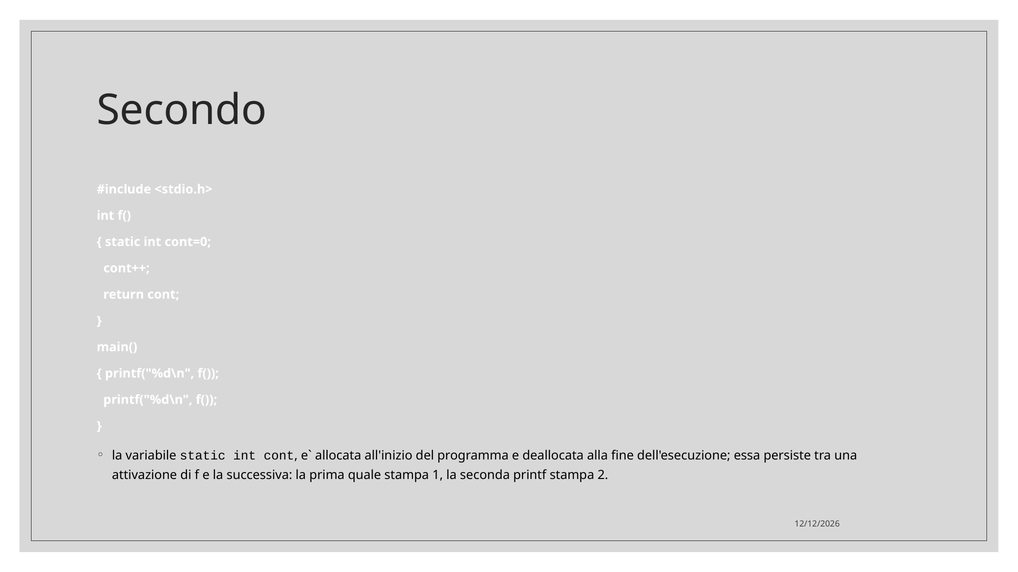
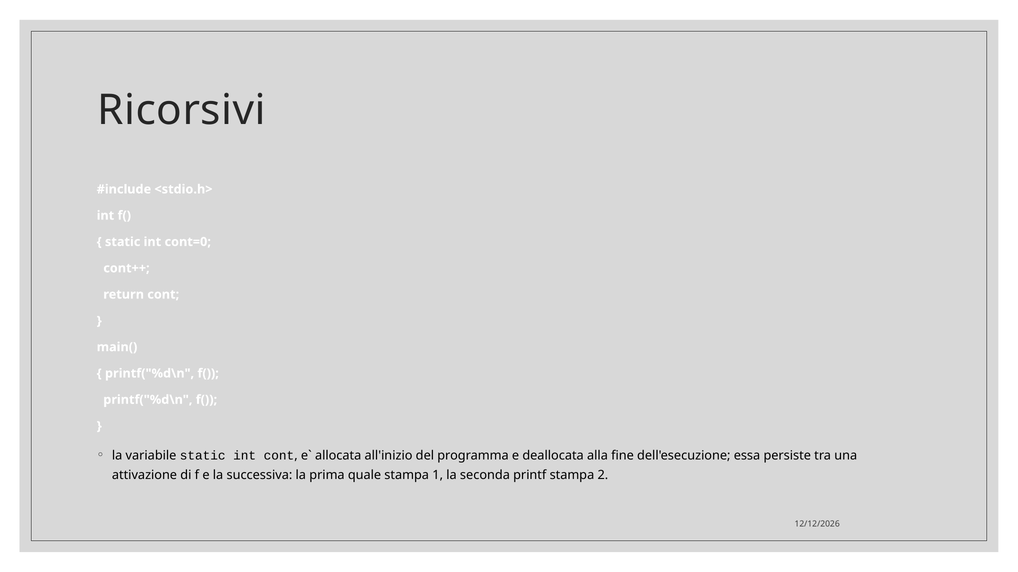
Secondo: Secondo -> Ricorsivi (181, 111)
